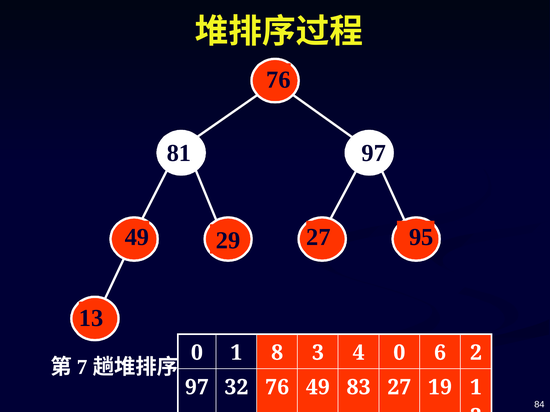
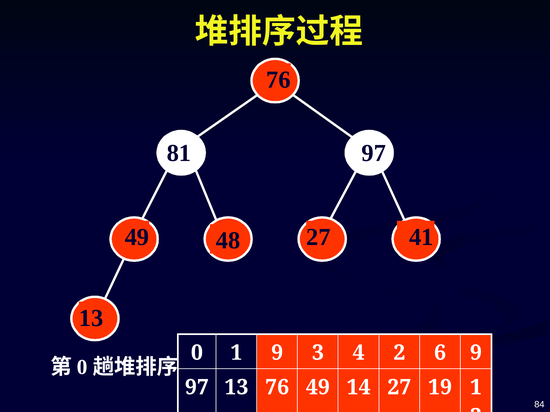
29: 29 -> 48 (228, 241)
95: 95 -> 41 (421, 237)
1 8: 8 -> 9 (277, 353)
4 0: 0 -> 2 (399, 353)
6 2: 2 -> 9 (476, 353)
7: 7 -> 0 (82, 368)
97 32: 32 -> 13 (236, 388)
83: 83 -> 14 (359, 388)
